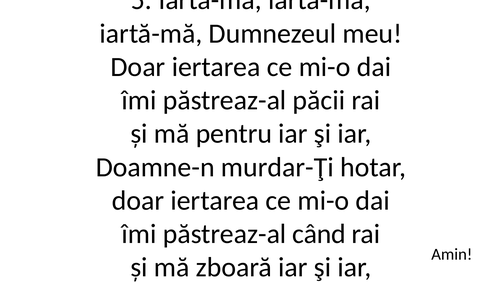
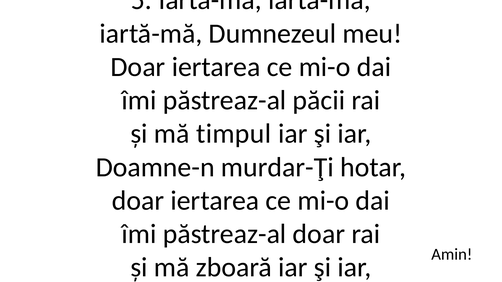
pentru: pentru -> timpul (234, 134)
păstreaz-al când: când -> doar (319, 234)
